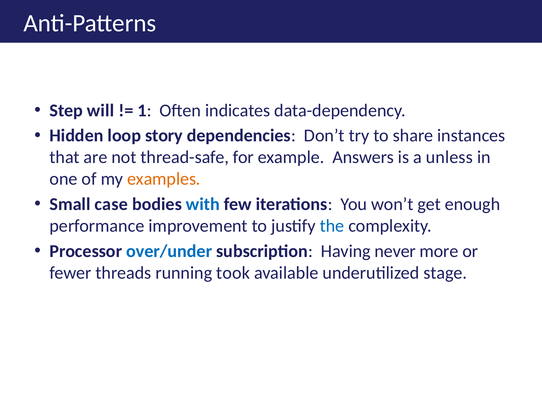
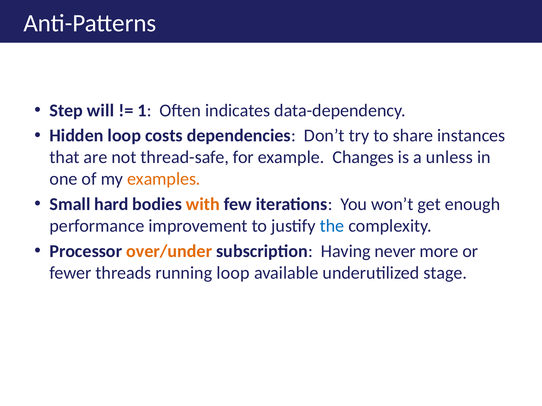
story: story -> costs (164, 136)
Answers: Answers -> Changes (363, 158)
case: case -> hard (111, 205)
with colour: blue -> orange (203, 205)
over/under colour: blue -> orange (169, 251)
running took: took -> loop (233, 273)
